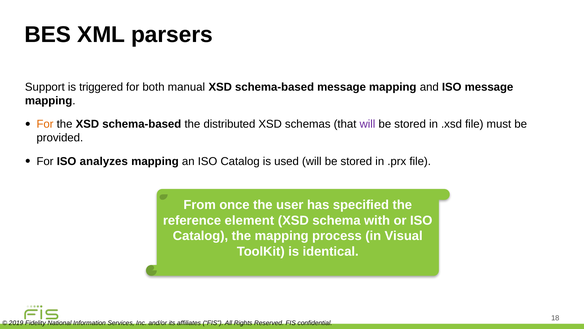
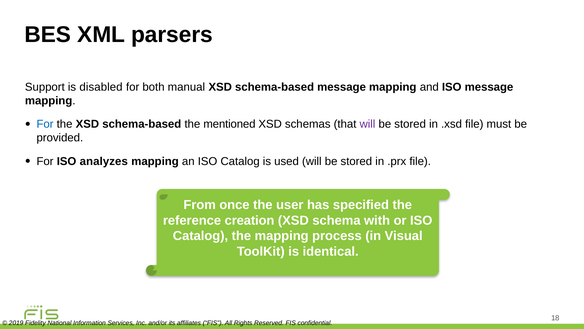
triggered: triggered -> disabled (101, 87)
For colour: orange -> blue (45, 124)
distributed: distributed -> mentioned (229, 124)
element: element -> creation (250, 220)
